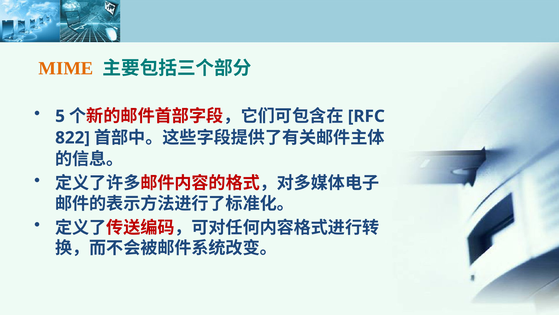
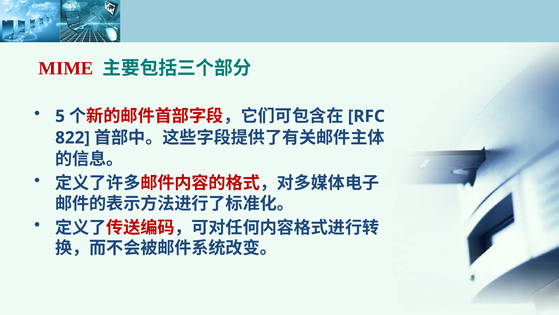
MIME colour: orange -> red (66, 68)
